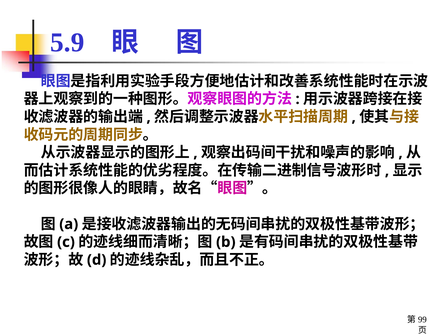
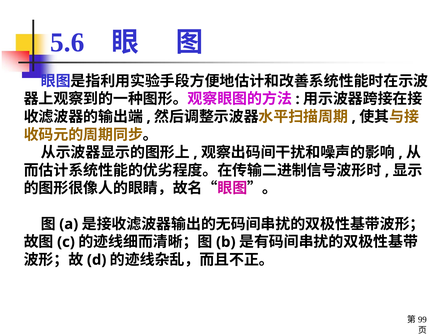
5.9: 5.9 -> 5.6 (67, 43)
